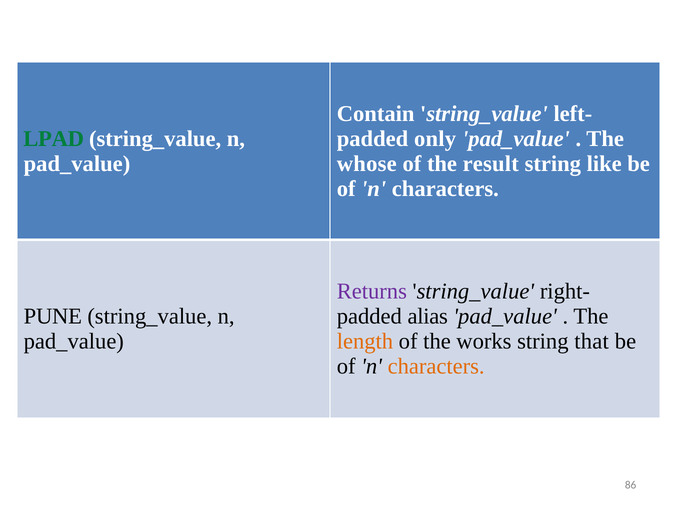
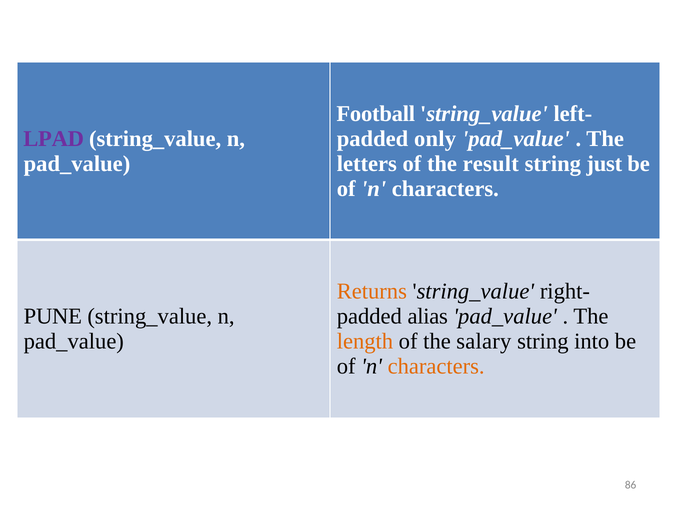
Contain: Contain -> Football (376, 114)
LPAD colour: green -> purple (54, 139)
whose: whose -> letters (367, 164)
like: like -> just (604, 164)
Returns colour: purple -> orange (372, 291)
works: works -> salary (484, 341)
that: that -> into (592, 341)
